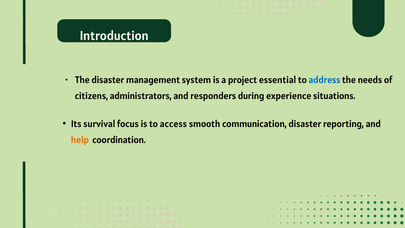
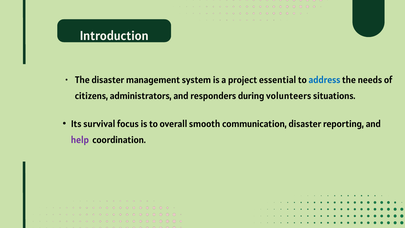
experience: experience -> volunteers (289, 96)
access: access -> overall (173, 124)
help colour: orange -> purple (80, 140)
